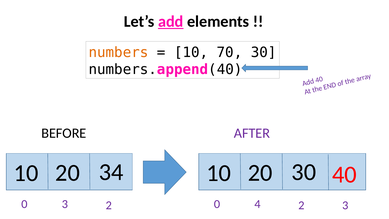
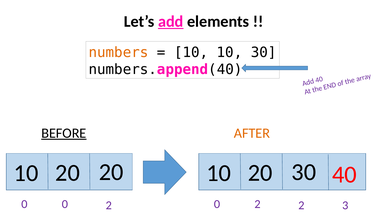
10 70: 70 -> 10 (230, 52)
BEFORE underline: none -> present (64, 133)
AFTER colour: purple -> orange (252, 133)
20 34: 34 -> 20 (111, 172)
0 3: 3 -> 0 (65, 204)
4: 4 -> 2 (257, 204)
